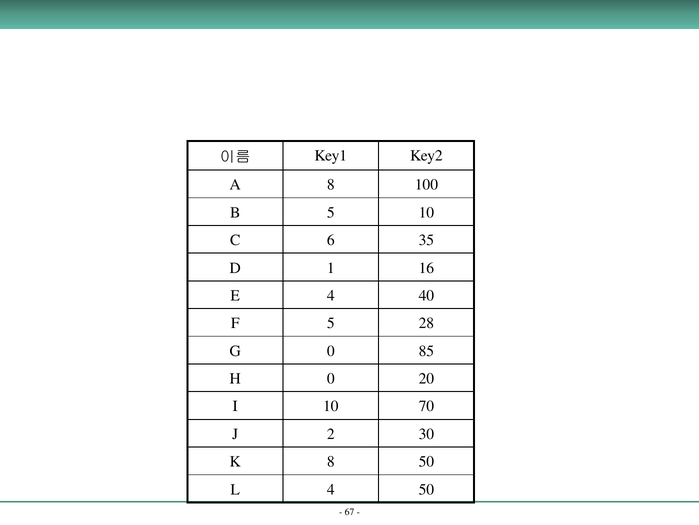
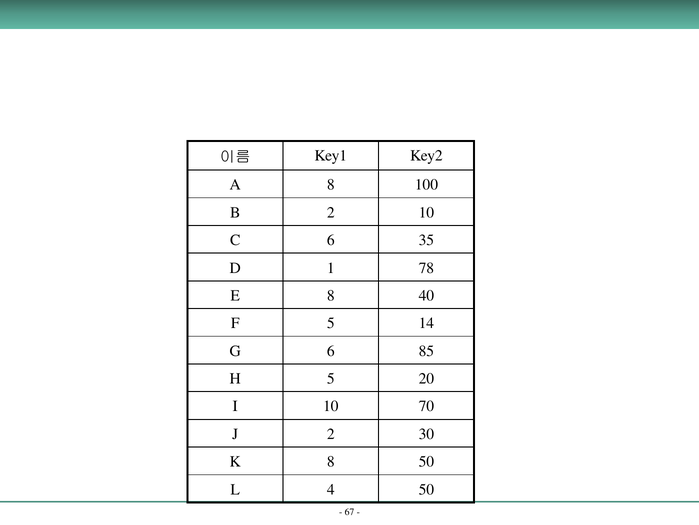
B 5: 5 -> 2 (331, 212)
16: 16 -> 78 (426, 267)
E 4: 4 -> 8 (331, 295)
28: 28 -> 14 (426, 323)
G 0: 0 -> 6 (331, 350)
H 0: 0 -> 5 (331, 378)
